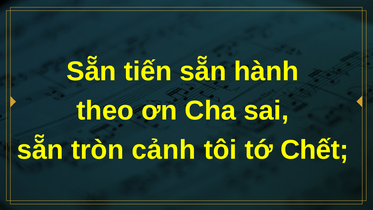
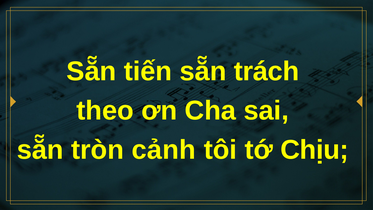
hành: hành -> trách (266, 71)
Chết: Chết -> Chịu (314, 150)
